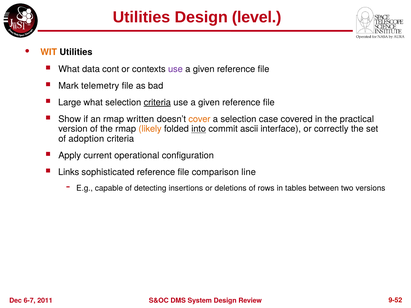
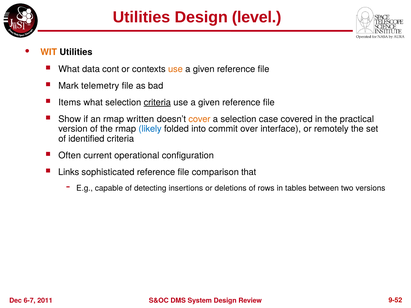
use colour: purple -> orange (175, 69)
Large: Large -> Items (70, 102)
likely colour: orange -> blue (150, 129)
into underline: present -> none (199, 129)
ascii: ascii -> over (249, 129)
correctly: correctly -> remotely (331, 129)
adoption: adoption -> identified (86, 139)
Apply: Apply -> Often (70, 156)
line: line -> that (249, 172)
